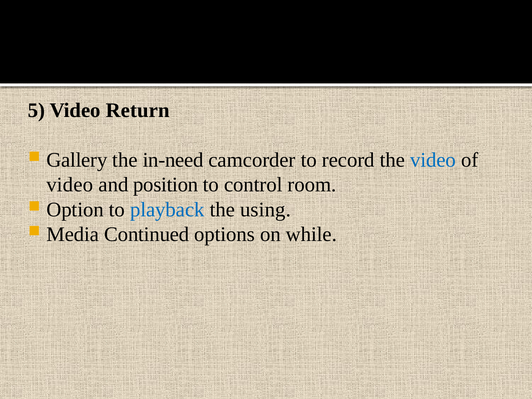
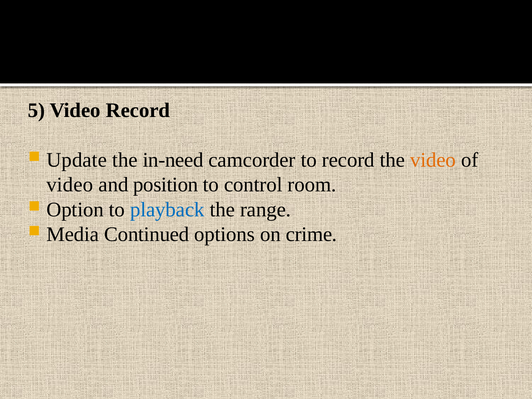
Video Return: Return -> Record (138, 110)
Gallery: Gallery -> Update (77, 160)
video colour: blue -> orange (433, 160)
using: using -> range (266, 210)
while: while -> crime (312, 234)
